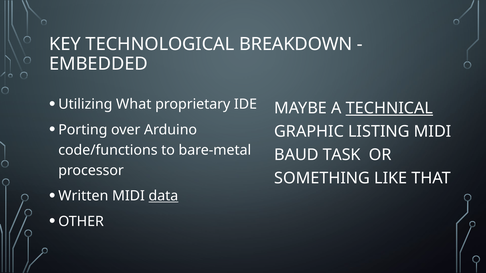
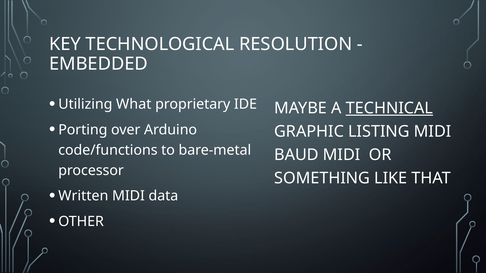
BREAKDOWN: BREAKDOWN -> RESOLUTION (296, 44)
BAUD TASK: TASK -> MIDI (342, 155)
data underline: present -> none (163, 196)
